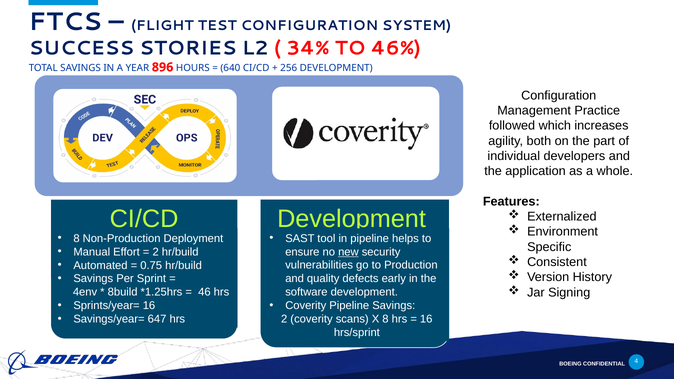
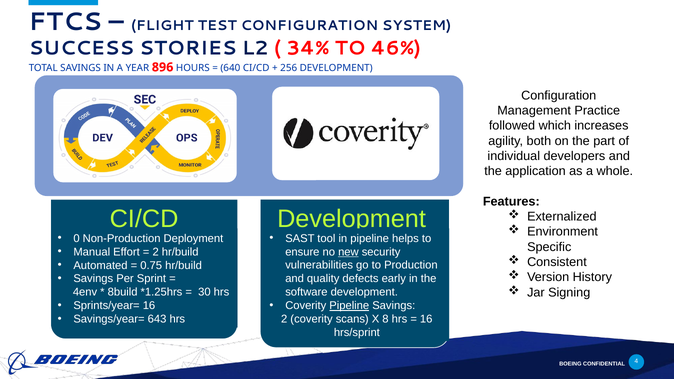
8: 8 -> 0 (77, 238)
46: 46 -> 30 (204, 292)
Pipeline underline: none -> present (349, 306)
647: 647 -> 643 (157, 319)
